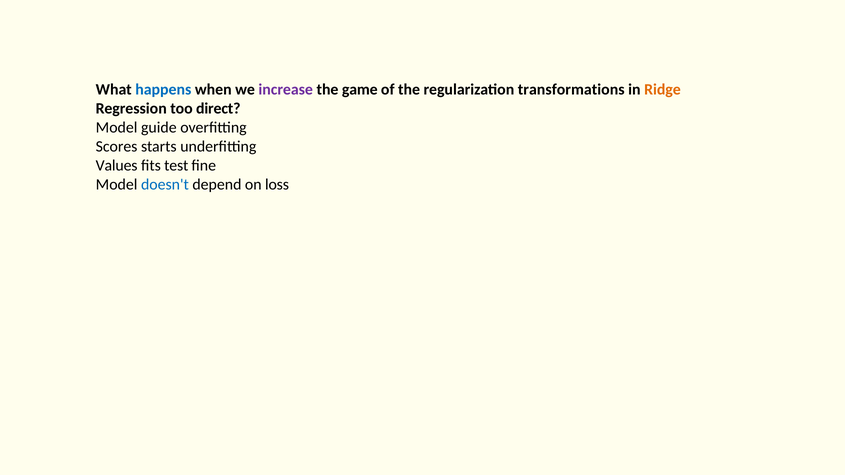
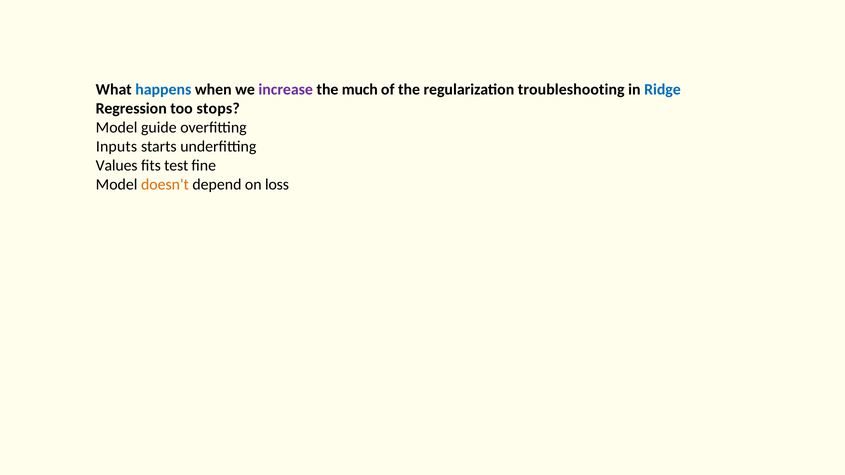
game: game -> much (360, 90)
transformations: transformations -> troubleshooting (571, 90)
Ridge colour: orange -> blue (662, 90)
direct: direct -> stops (218, 109)
Scores: Scores -> Inputs (116, 147)
doesn't colour: blue -> orange (165, 185)
